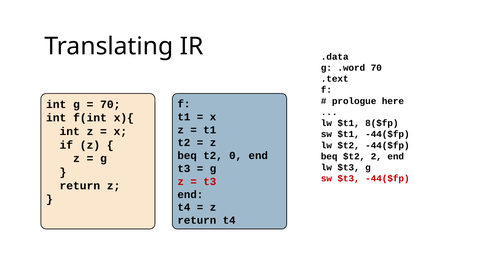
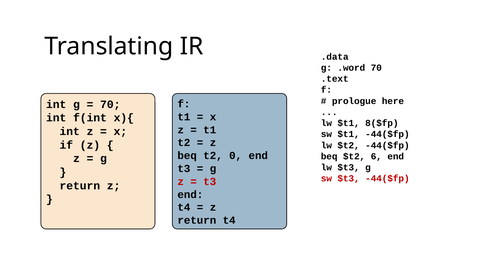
2: 2 -> 6 (376, 157)
